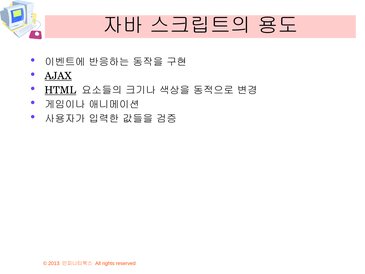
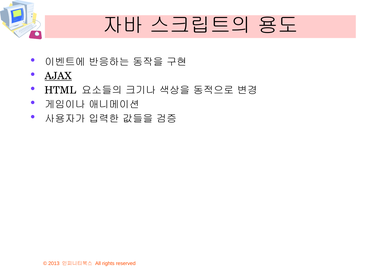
HTML underline: present -> none (61, 90)
